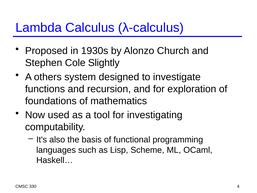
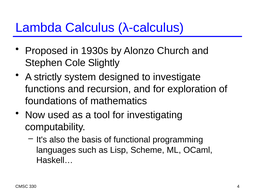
others: others -> strictly (48, 77)
